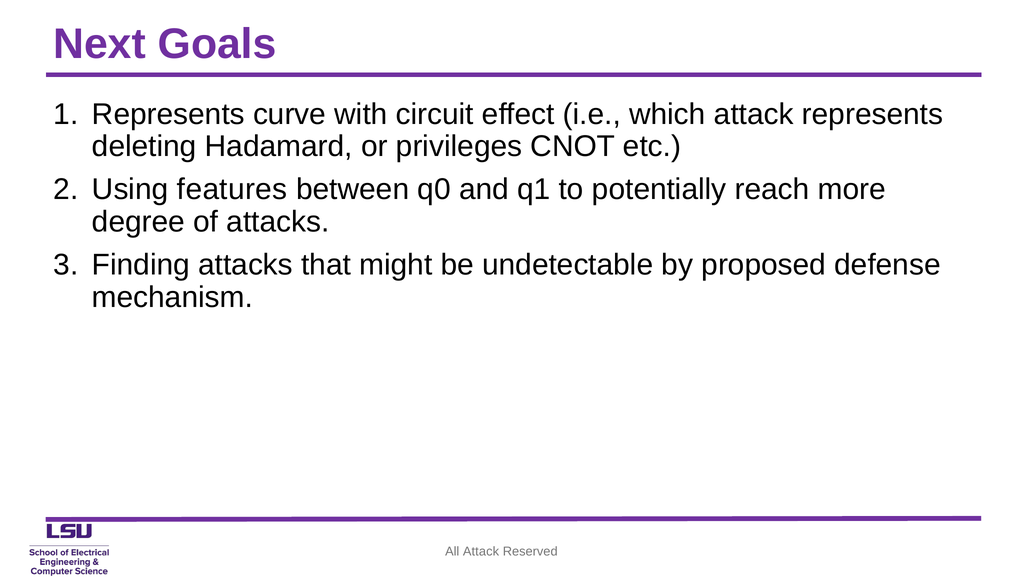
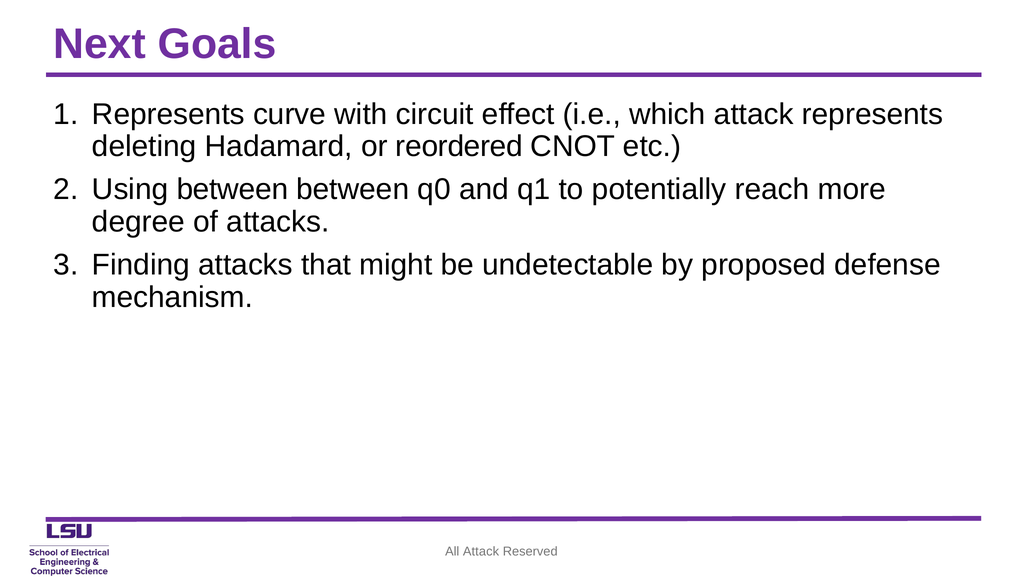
privileges: privileges -> reordered (459, 146)
Using features: features -> between (232, 189)
